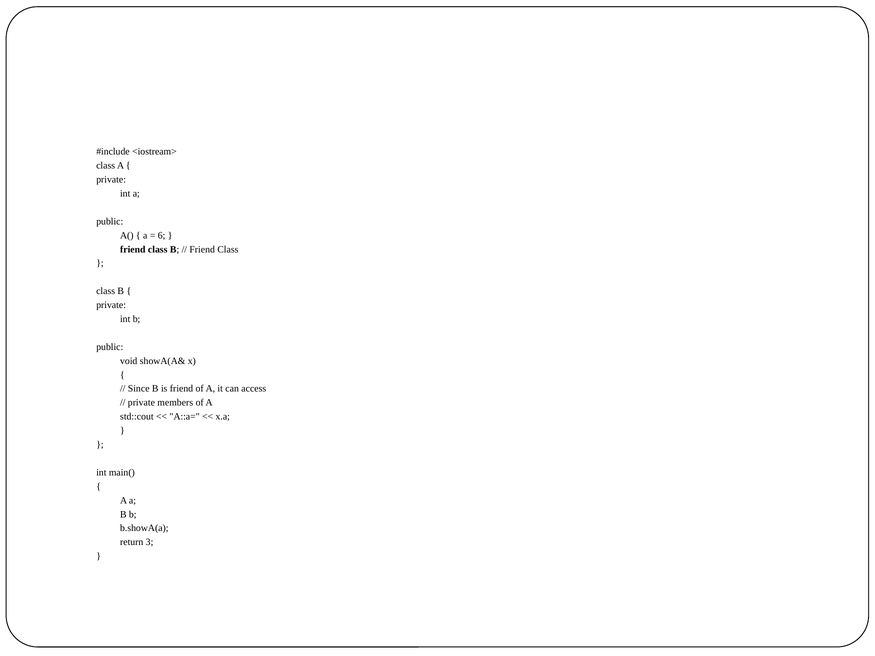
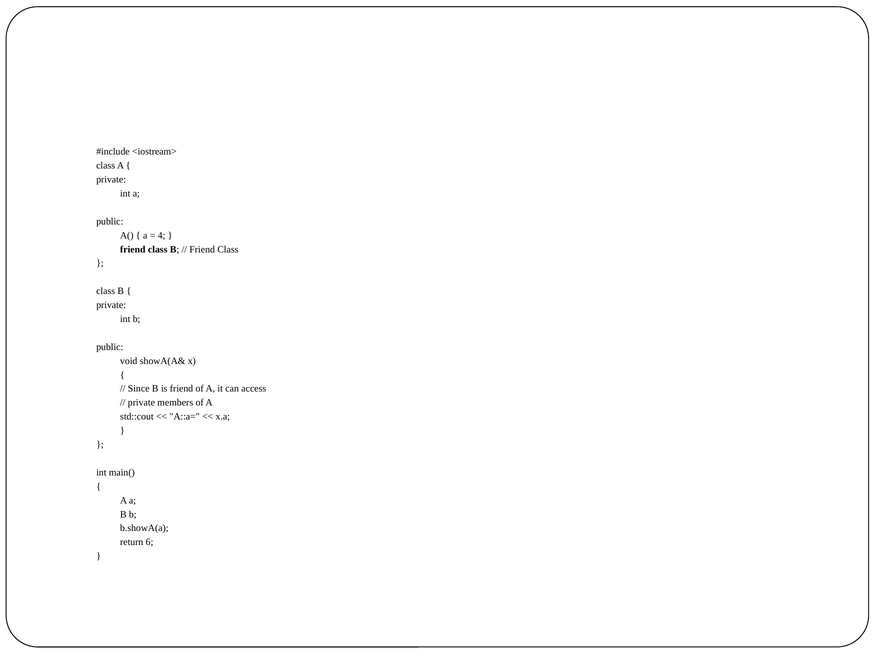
6: 6 -> 4 (162, 235)
3: 3 -> 6 (150, 542)
